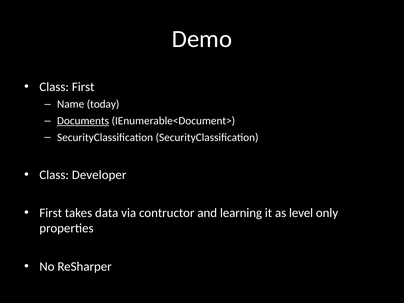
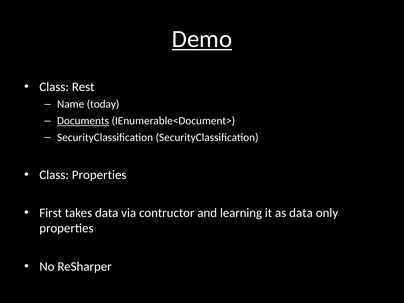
Demo underline: none -> present (202, 39)
Class First: First -> Rest (83, 87)
Class Developer: Developer -> Properties (99, 175)
as level: level -> data (301, 213)
